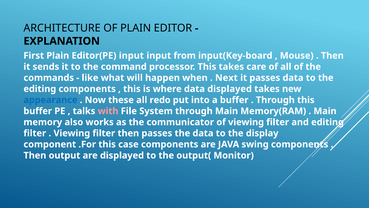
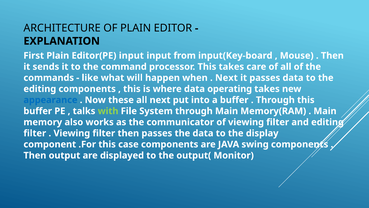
data displayed: displayed -> operating (230, 89)
all redo: redo -> next (160, 100)
with colour: pink -> light green (108, 111)
